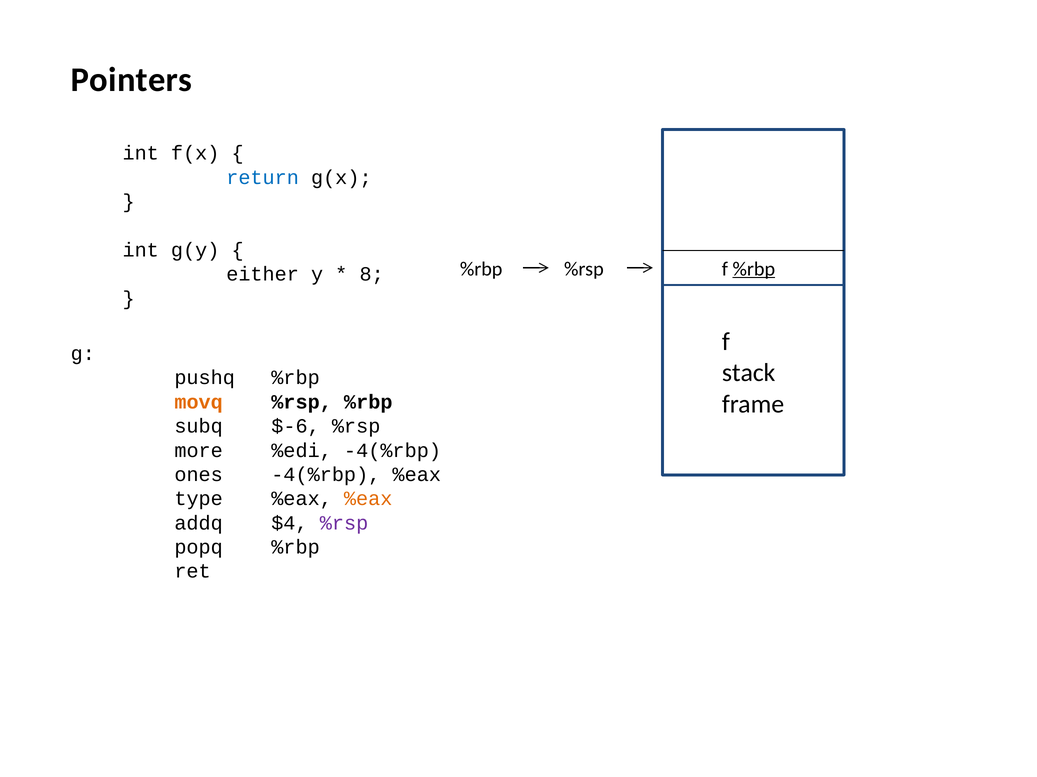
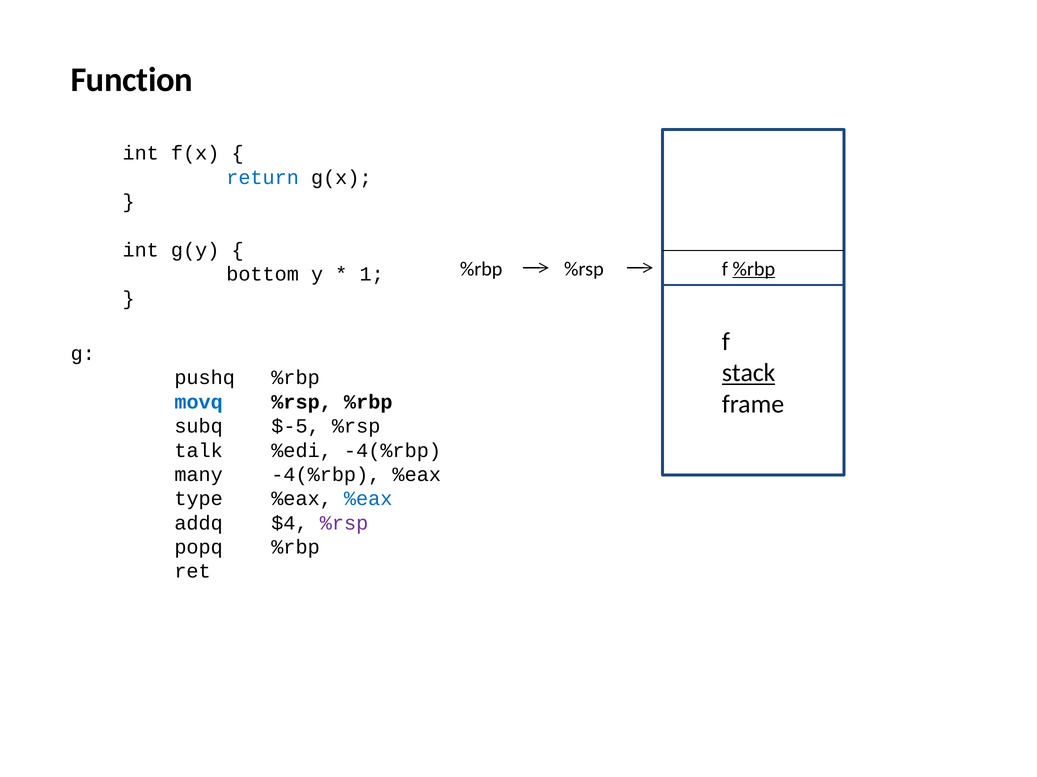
Pointers: Pointers -> Function (132, 80)
either: either -> bottom (263, 274)
8: 8 -> 1 (372, 274)
stack underline: none -> present (749, 373)
movq colour: orange -> blue (199, 402)
$-6: $-6 -> $-5 (296, 427)
more: more -> talk (199, 451)
ones: ones -> many (199, 475)
%eax colour: orange -> blue (368, 499)
